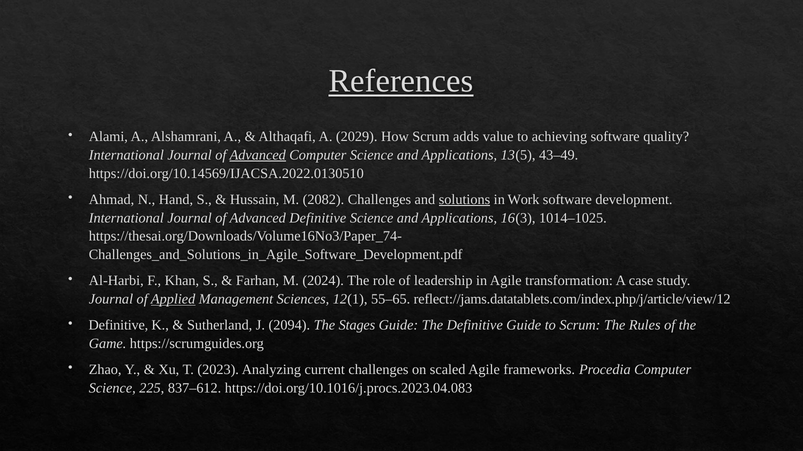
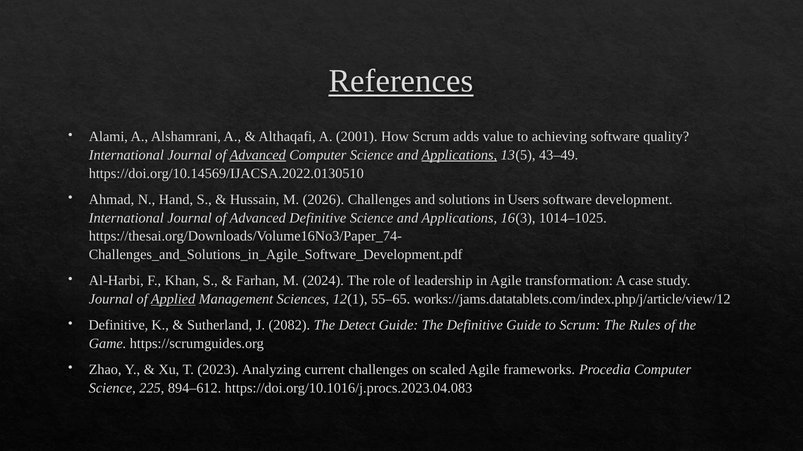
2029: 2029 -> 2001 (357, 137)
Applications underline: none -> present (459, 155)
2082: 2082 -> 2026 (323, 200)
solutions underline: present -> none (464, 200)
Work: Work -> Users (523, 200)
reflect://jams.datatablets.com/index.php/j/article/view/12: reflect://jams.datatablets.com/index.php/j/article/view/12 -> works://jams.datatablets.com/index.php/j/article/view/12 (572, 300)
2094: 2094 -> 2082 (289, 326)
Stages: Stages -> Detect (357, 326)
837–612: 837–612 -> 894–612 (195, 389)
